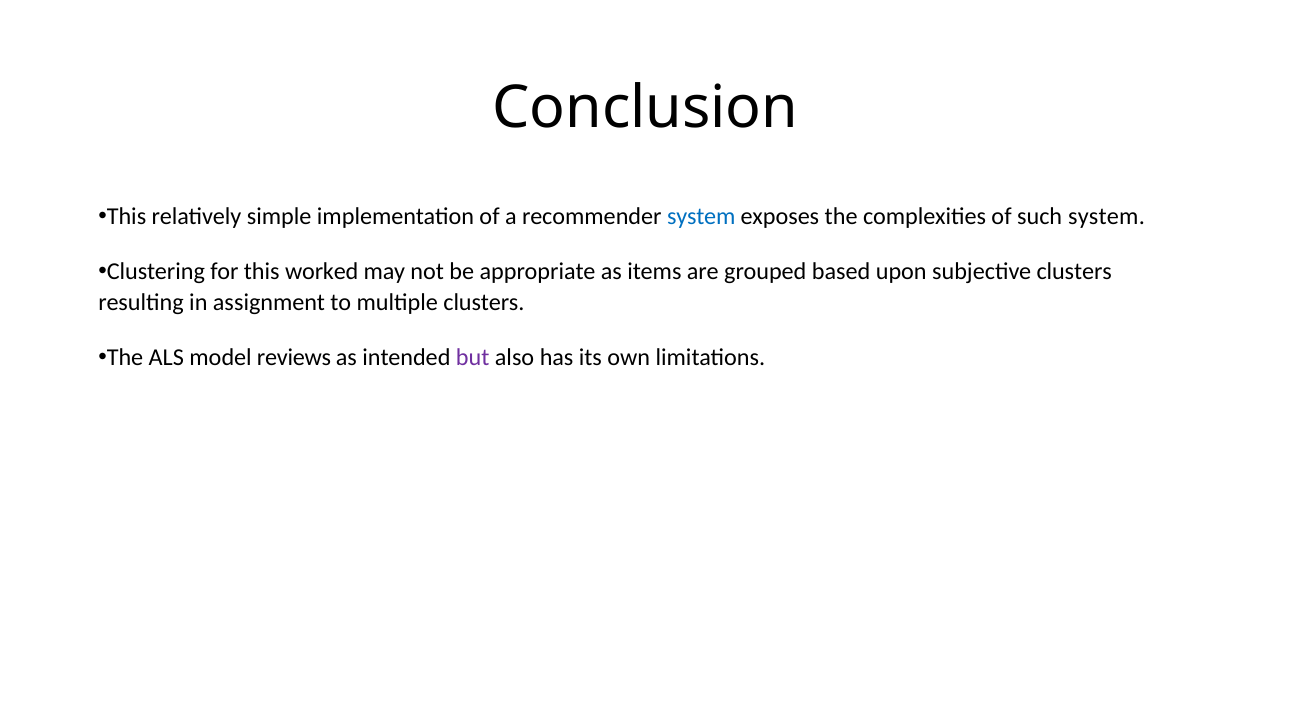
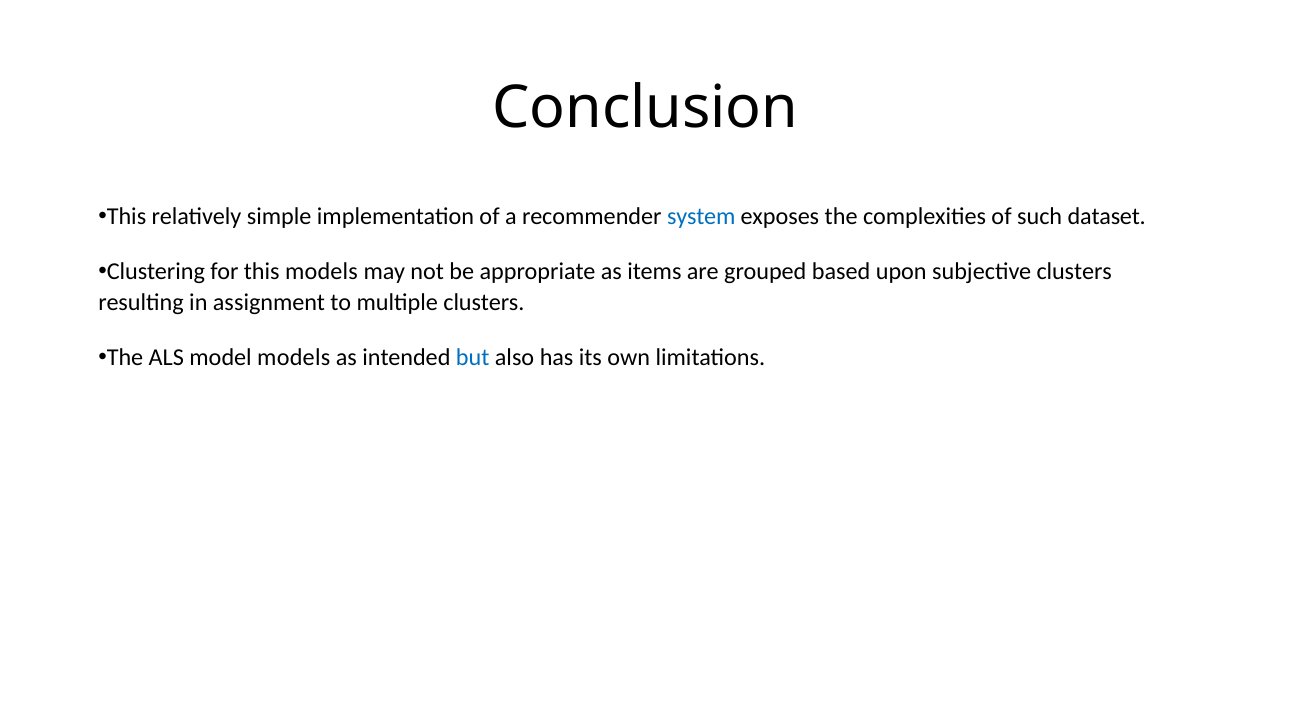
such system: system -> dataset (1107, 216)
this worked: worked -> models (322, 272)
model reviews: reviews -> models (294, 358)
but colour: purple -> blue (473, 358)
